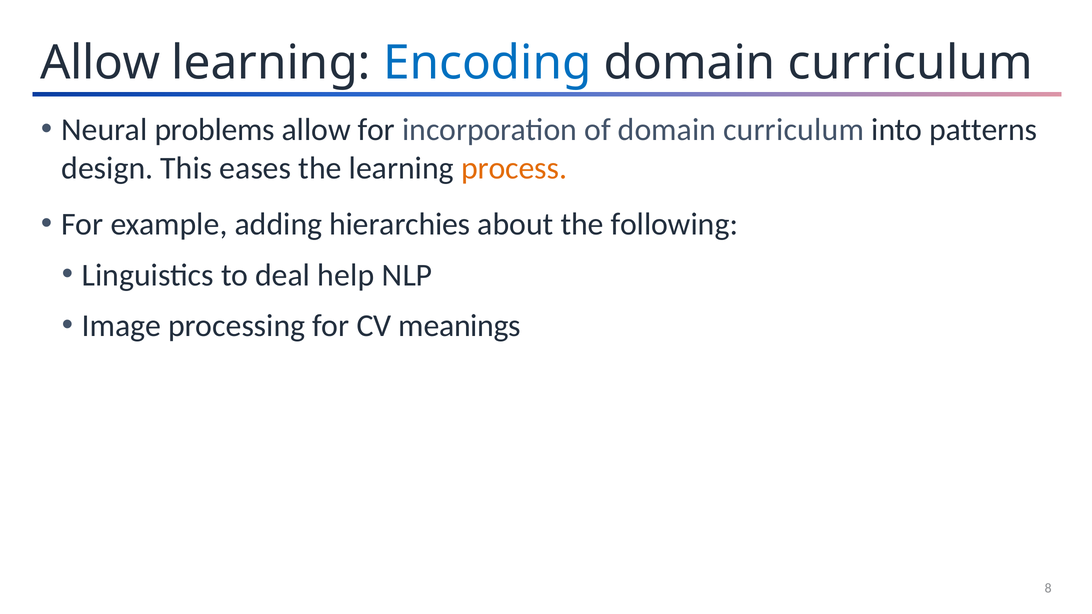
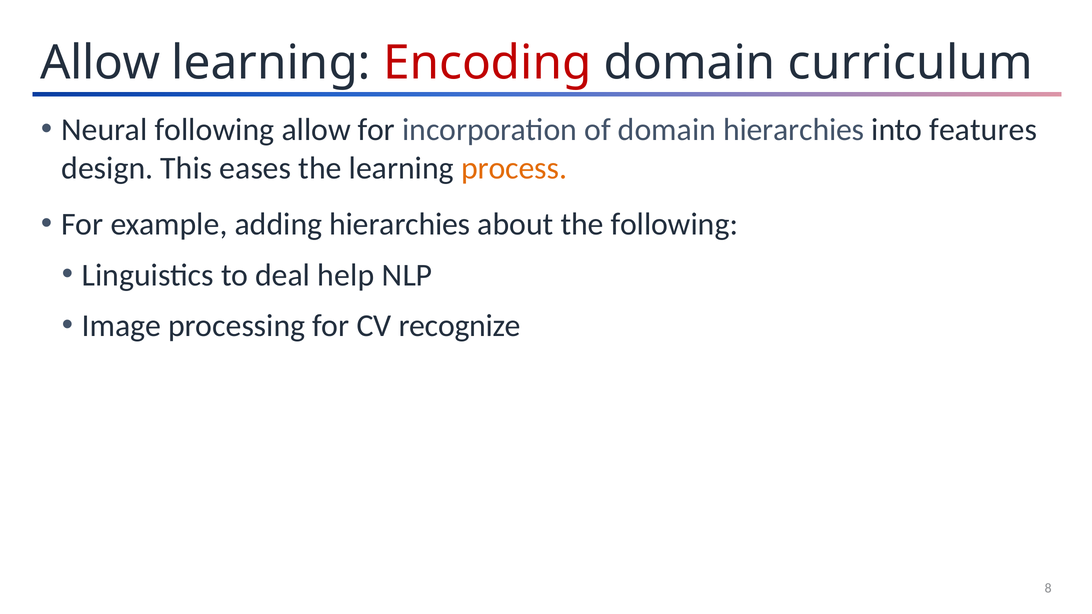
Encoding colour: blue -> red (487, 63)
Neural problems: problems -> following (214, 130)
of domain curriculum: curriculum -> hierarchies (794, 130)
patterns: patterns -> features (983, 130)
meanings: meanings -> recognize (460, 326)
